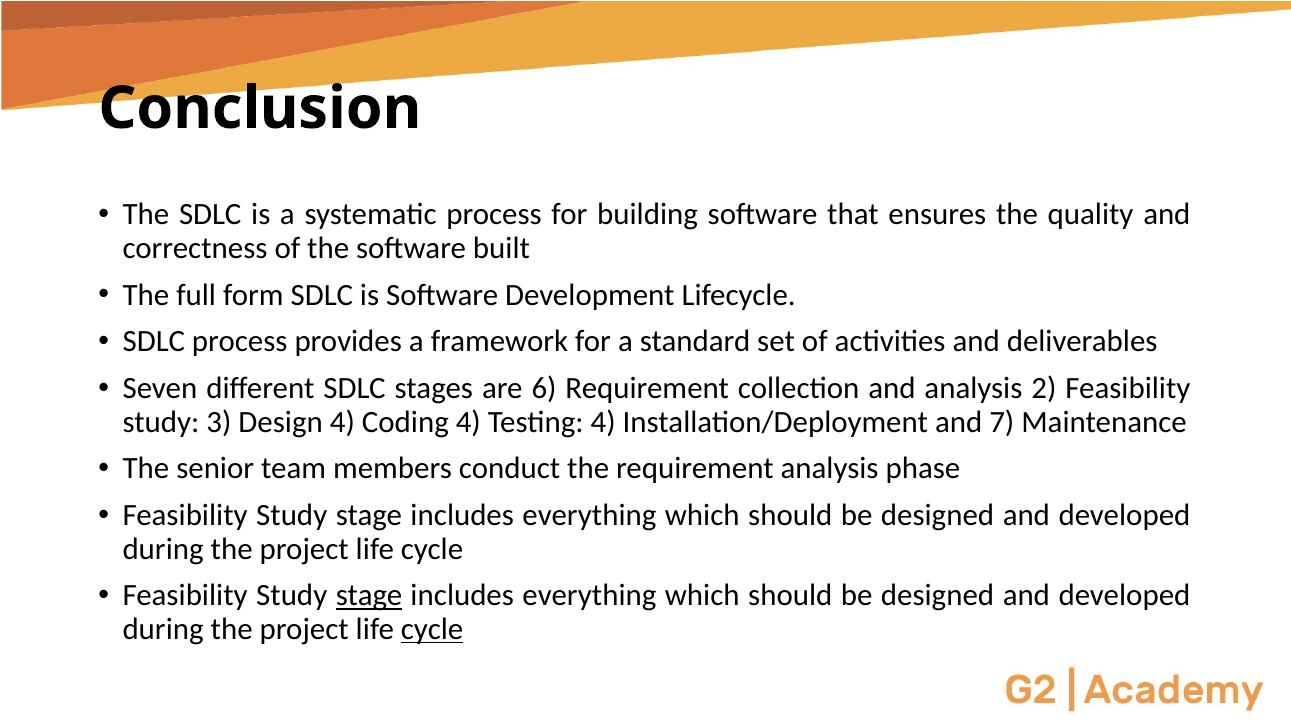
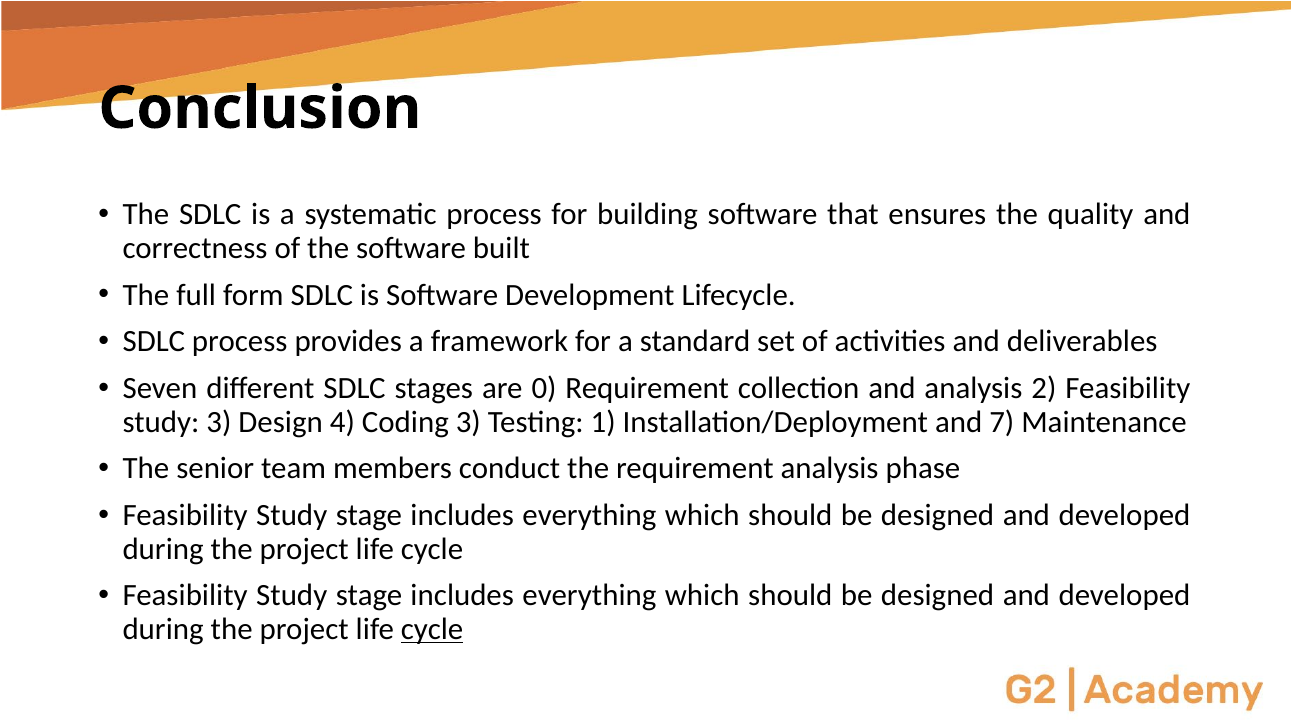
6: 6 -> 0 (544, 389)
Coding 4: 4 -> 3 (468, 422)
Testing 4: 4 -> 1 (603, 422)
stage underline: present -> none (369, 596)
